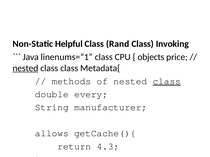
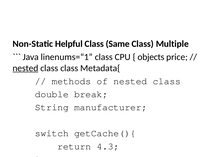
Rand: Rand -> Same (118, 44)
Invoking: Invoking -> Multiple (172, 44)
class underline: present -> none (167, 81)
every: every -> break (91, 94)
allows: allows -> switch (52, 134)
